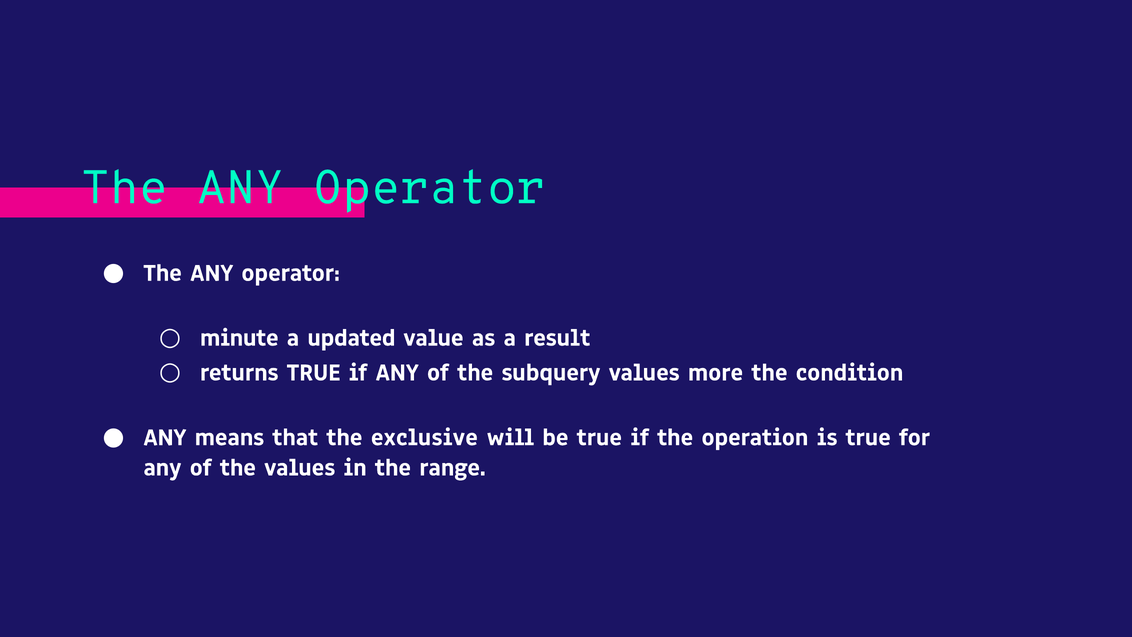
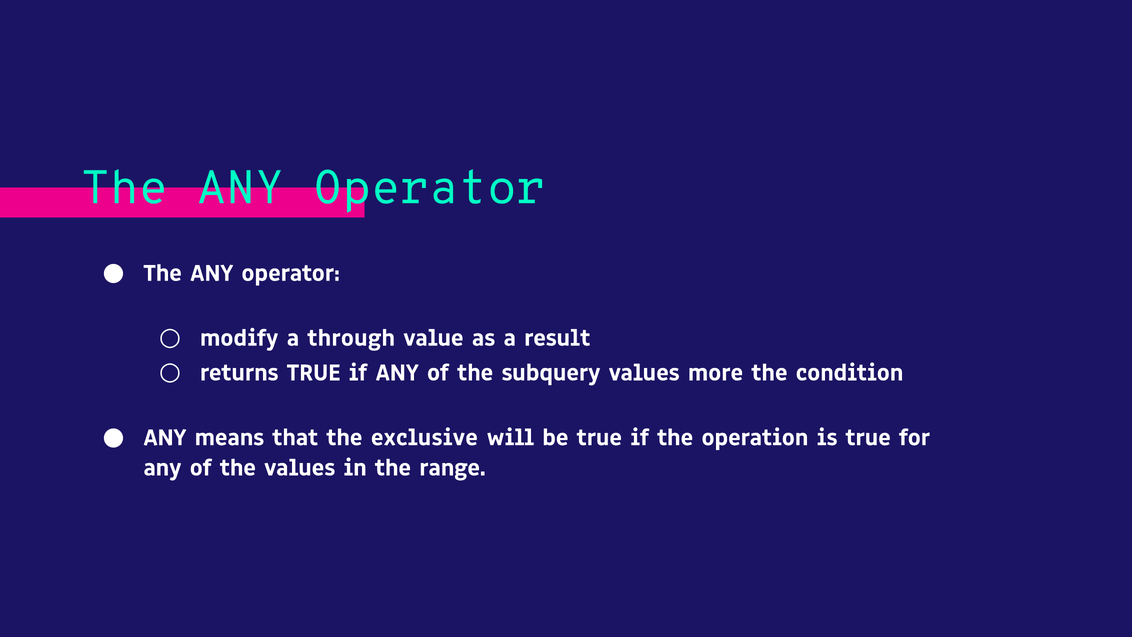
minute: minute -> modify (239, 337)
updated: updated -> through (351, 337)
